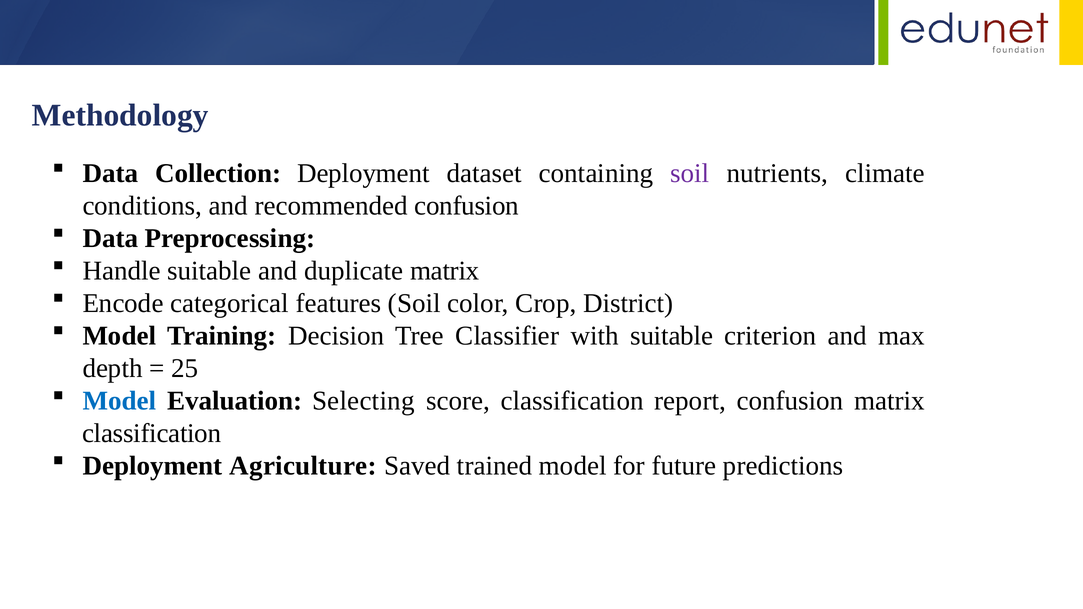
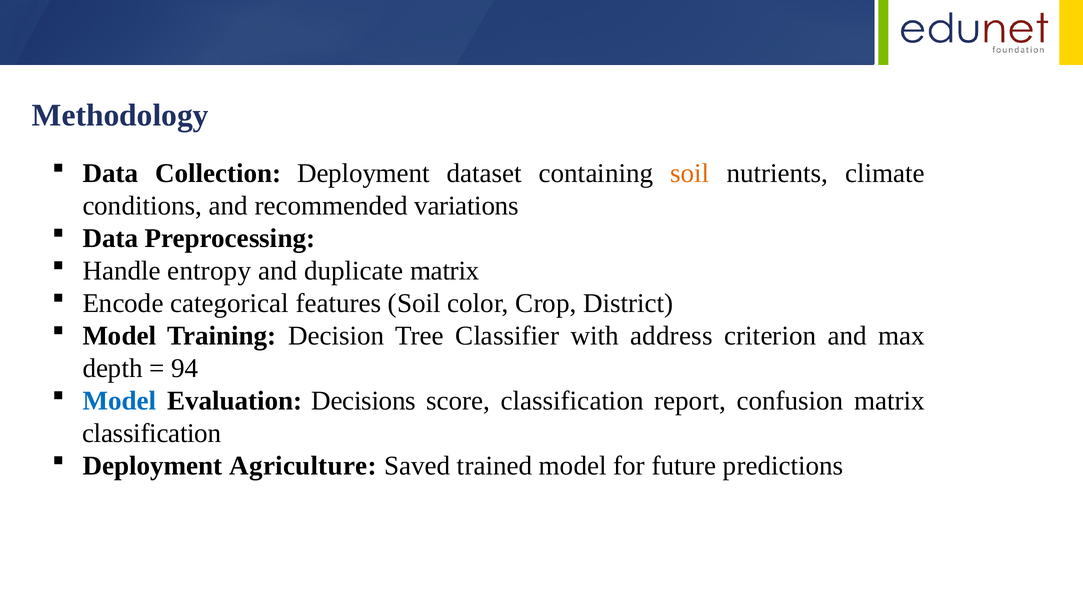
soil colour: purple -> orange (690, 173)
recommended confusion: confusion -> variations (467, 206)
Handle suitable: suitable -> entropy (209, 271)
with suitable: suitable -> address (671, 336)
25: 25 -> 94 (185, 368)
Selecting: Selecting -> Decisions (364, 401)
